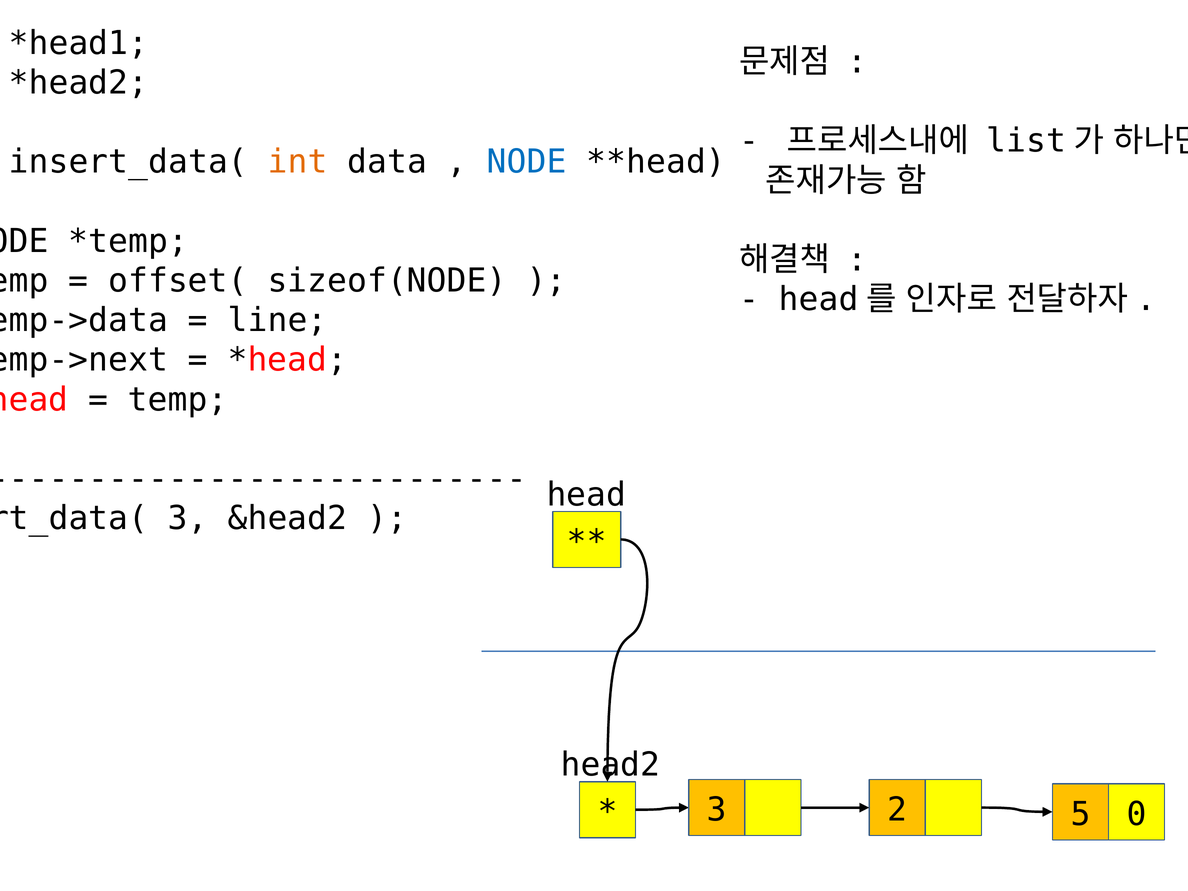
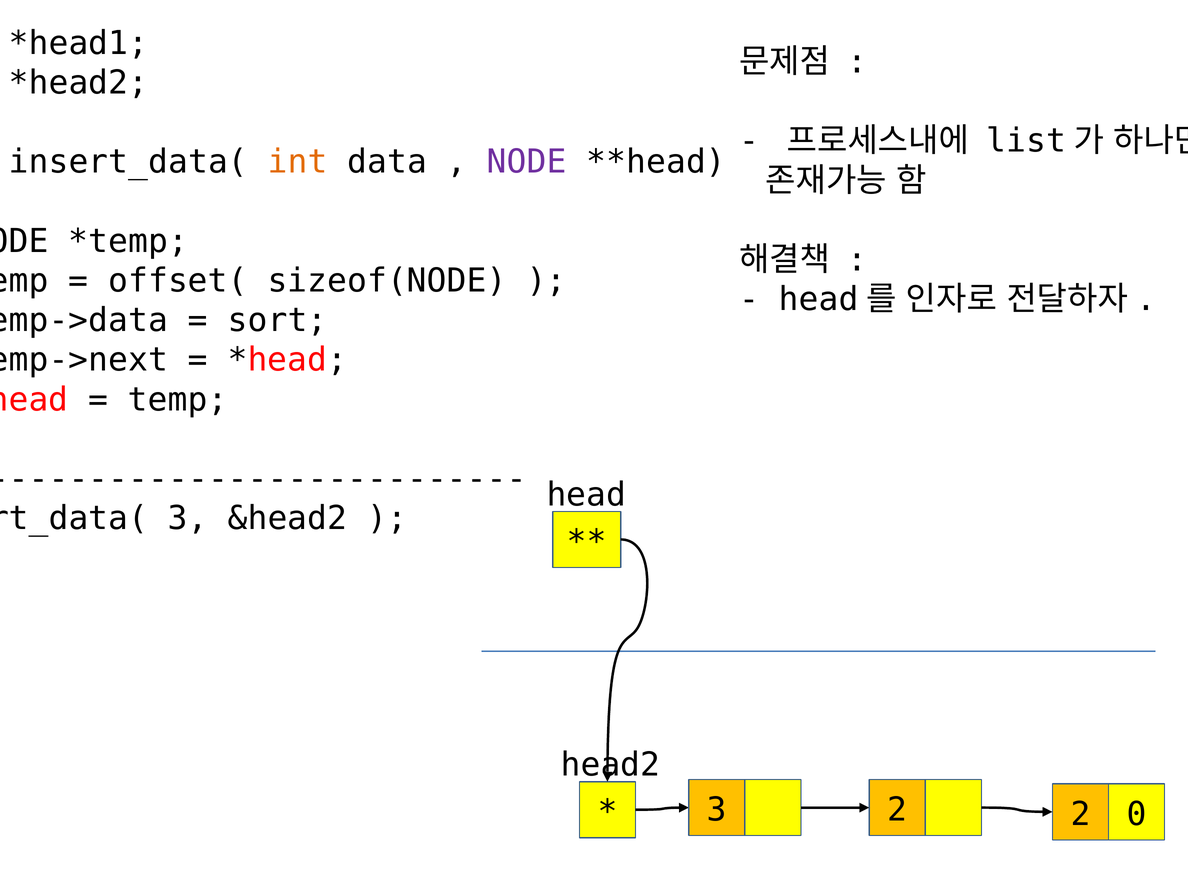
NODE colour: blue -> purple (527, 162)
line: line -> sort (278, 320)
5: 5 -> 2 (1080, 814)
